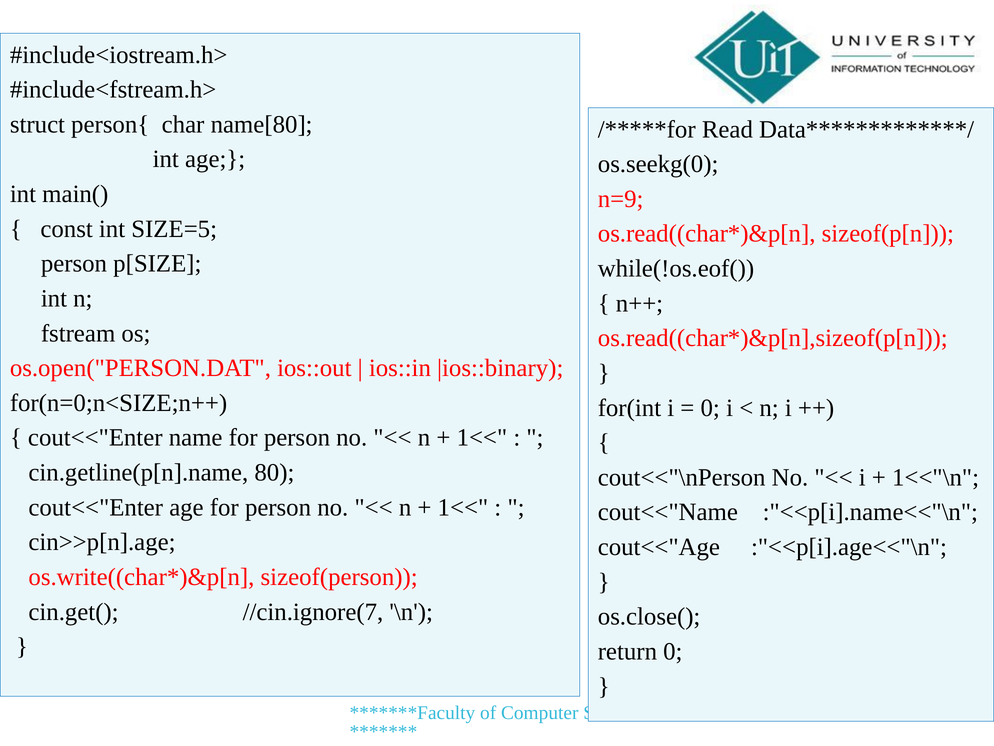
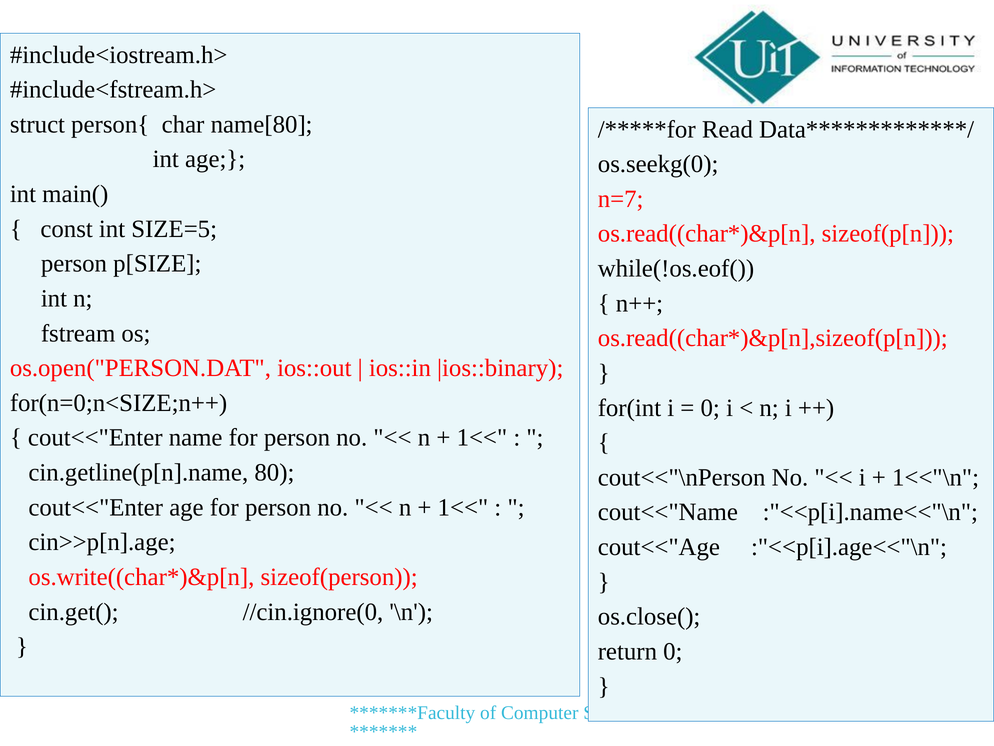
n=9: n=9 -> n=7 (621, 199)
//cin.ignore(7: //cin.ignore(7 -> //cin.ignore(0 (313, 611)
